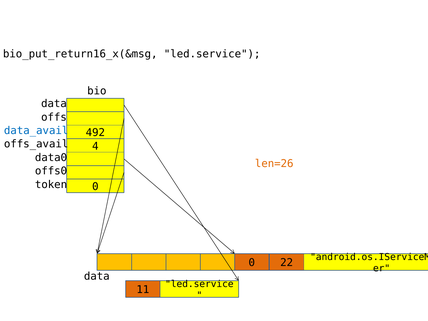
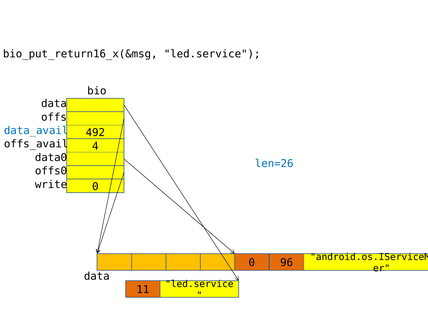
len=26 colour: orange -> blue (274, 164)
token: token -> write (51, 185)
22: 22 -> 96 (287, 263)
